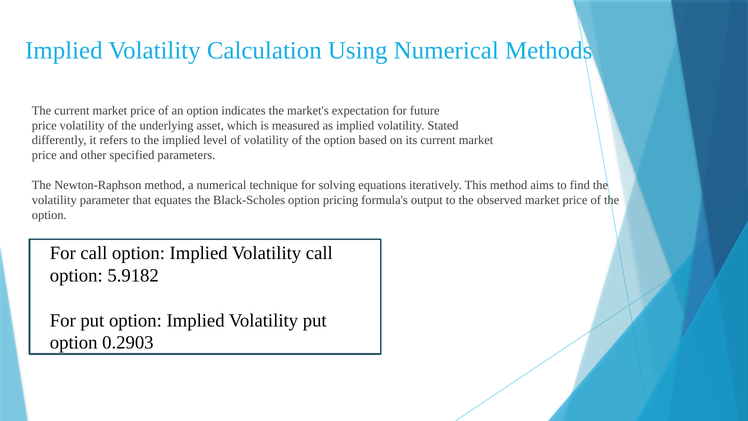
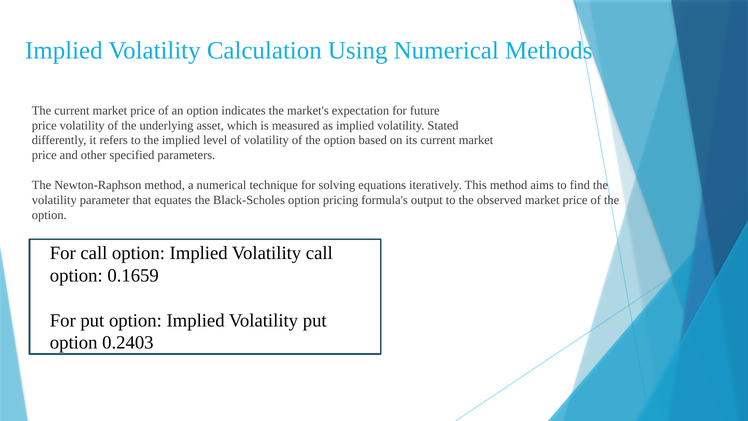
5.9182: 5.9182 -> 0.1659 (133, 275)
0.2903: 0.2903 -> 0.2403 (128, 343)
